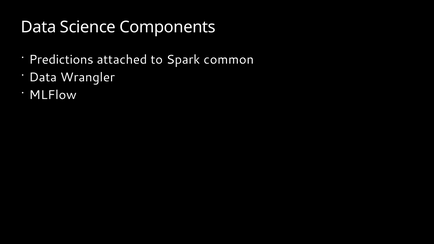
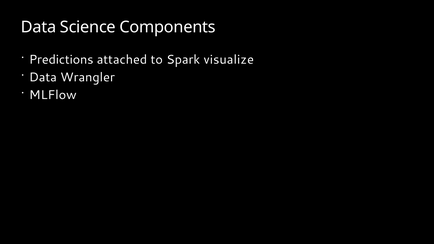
common: common -> visualize (229, 60)
